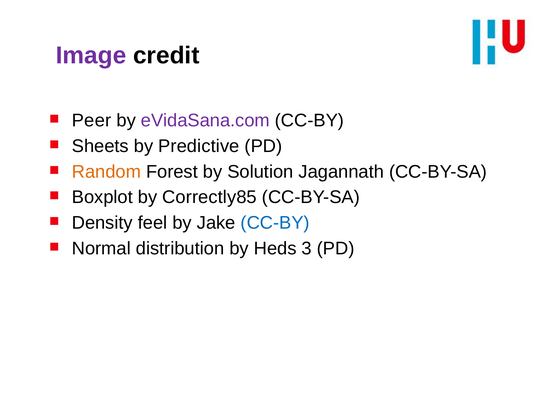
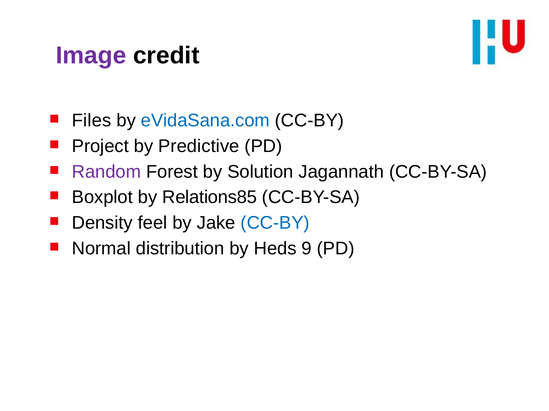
Peer: Peer -> Files (92, 121)
eVidaSana.com colour: purple -> blue (205, 121)
Sheets: Sheets -> Project (100, 146)
Random colour: orange -> purple (106, 172)
Correctly85: Correctly85 -> Relations85 (210, 198)
3: 3 -> 9 (307, 249)
